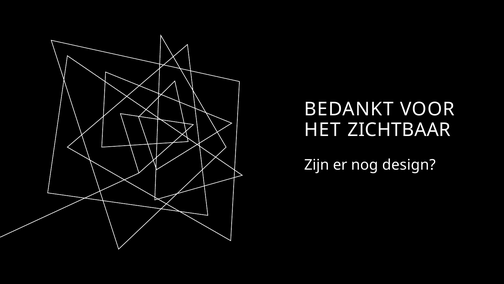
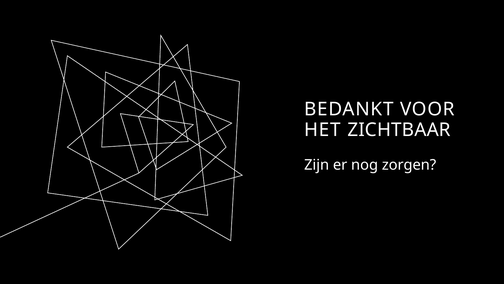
design: design -> zorgen (409, 165)
